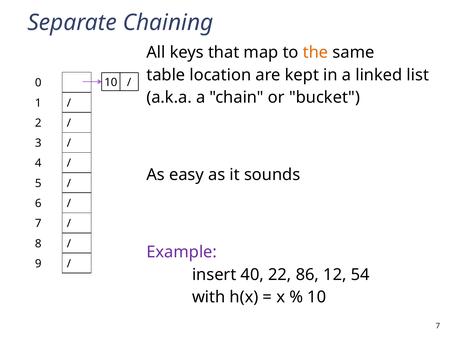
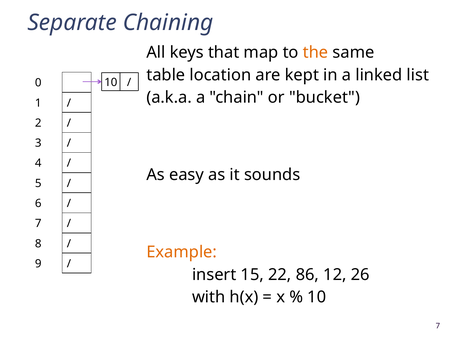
Example colour: purple -> orange (182, 252)
40: 40 -> 15 (252, 275)
54: 54 -> 26 (360, 275)
